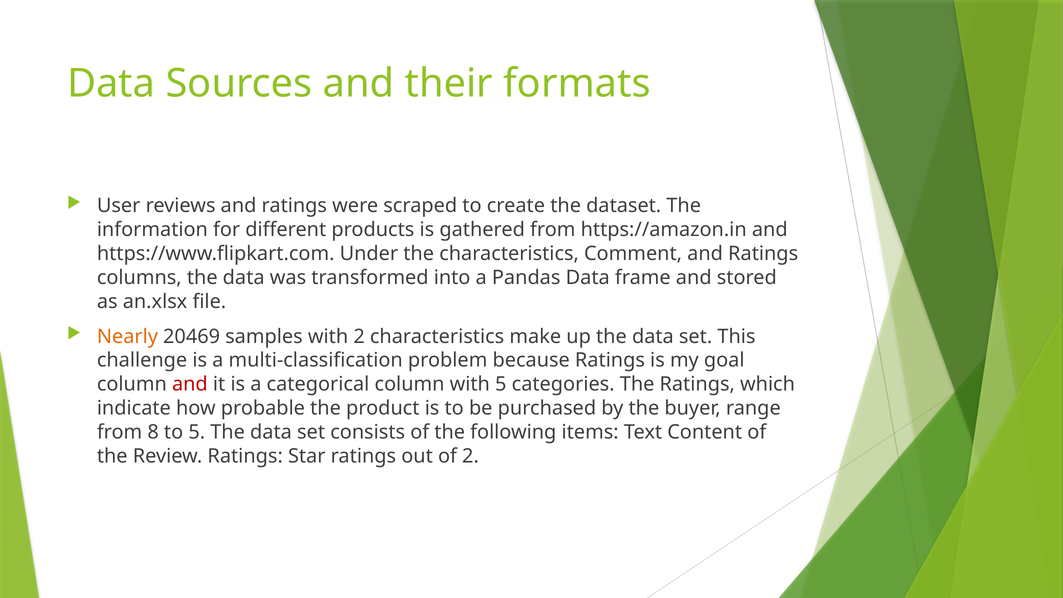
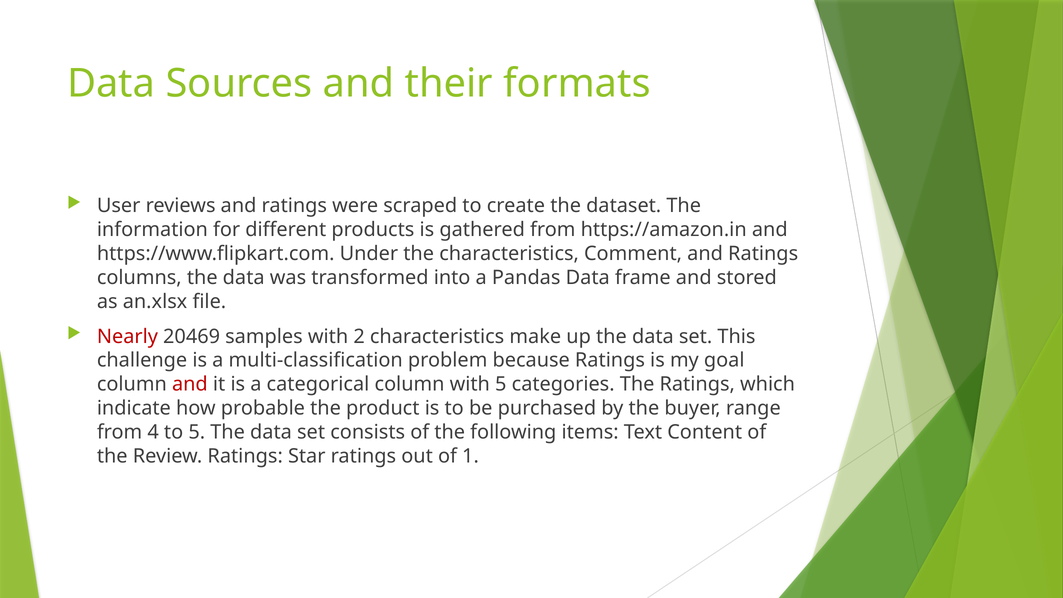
Nearly colour: orange -> red (127, 336)
8: 8 -> 4 (153, 432)
of 2: 2 -> 1 (470, 456)
